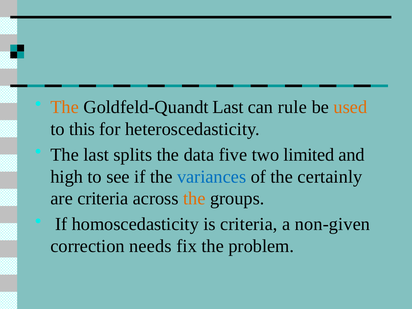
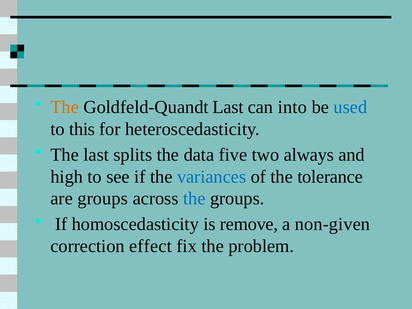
rule: rule -> into (292, 107)
used colour: orange -> blue (350, 107)
limited: limited -> always (309, 155)
certainly: certainly -> tolerance (330, 177)
are criteria: criteria -> groups (103, 199)
the colour: orange -> blue (194, 199)
is criteria: criteria -> remove (249, 224)
needs: needs -> effect (150, 246)
